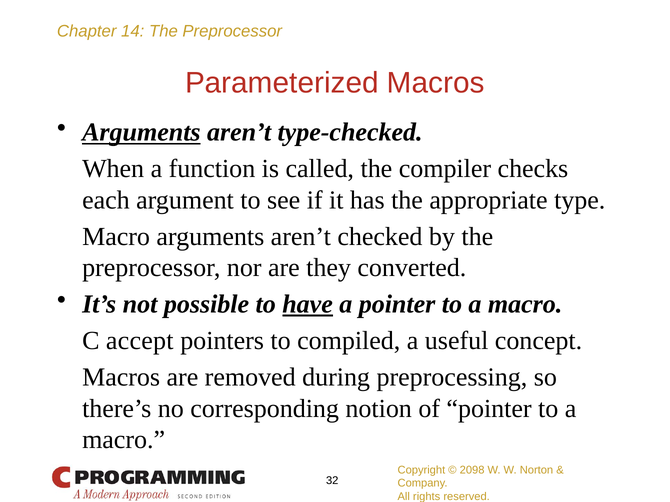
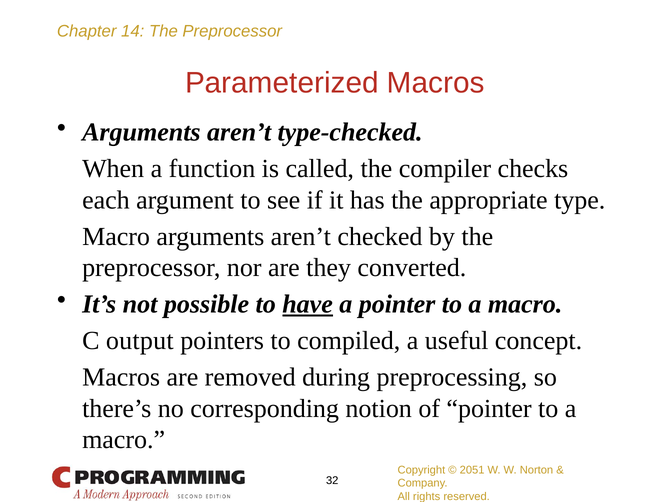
Arguments underline: present -> none (141, 132)
accept: accept -> output (140, 341)
2098: 2098 -> 2051 (472, 470)
